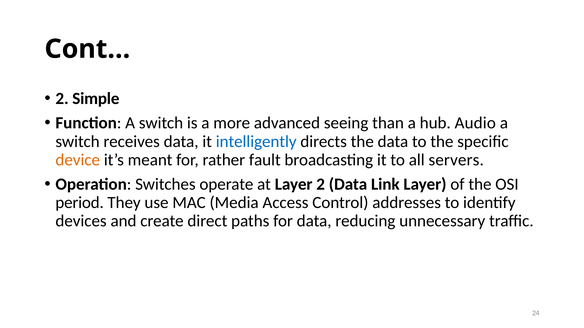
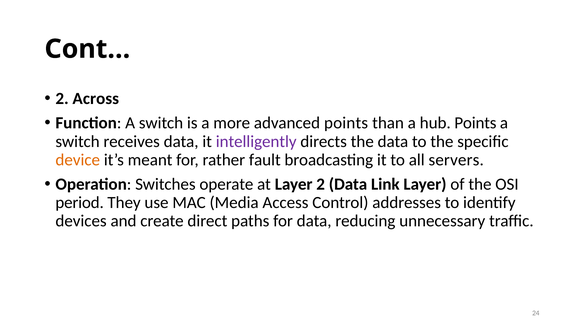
Simple: Simple -> Across (96, 99)
advanced seeing: seeing -> points (346, 123)
hub Audio: Audio -> Points (475, 123)
intelligently colour: blue -> purple (256, 142)
